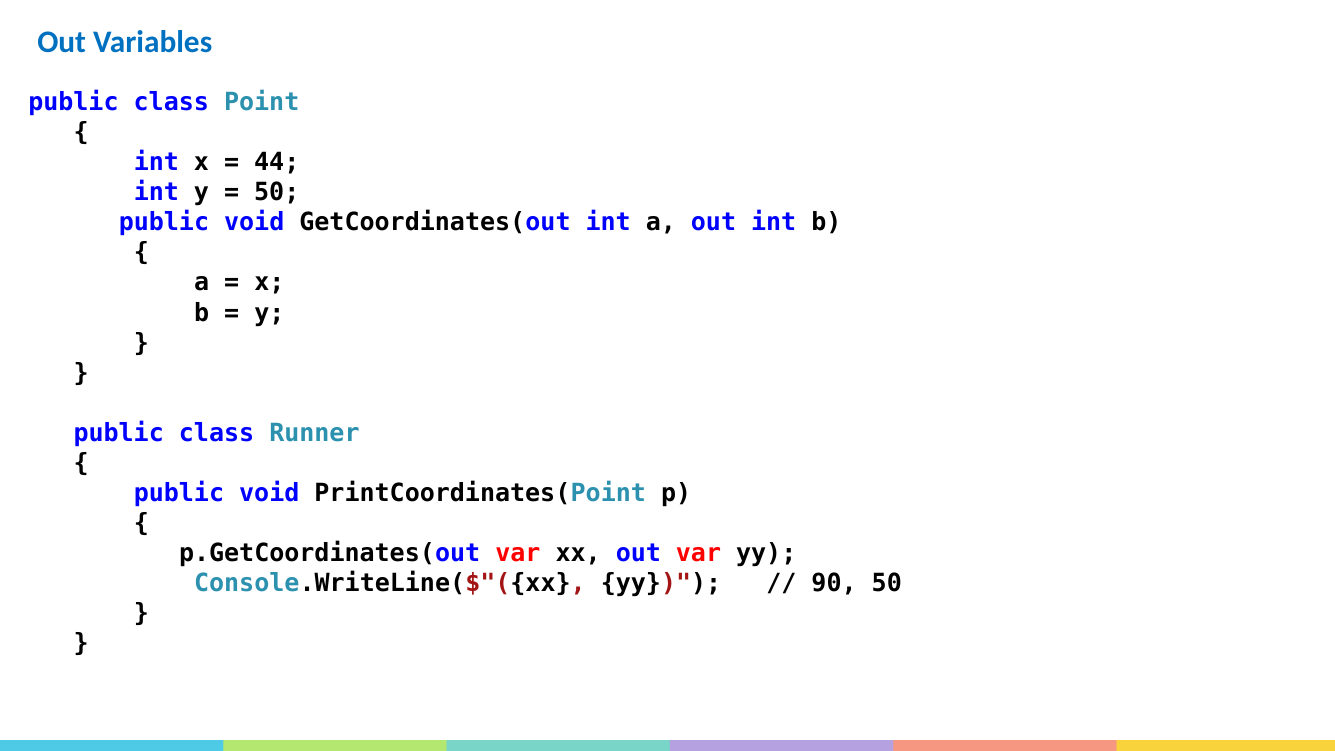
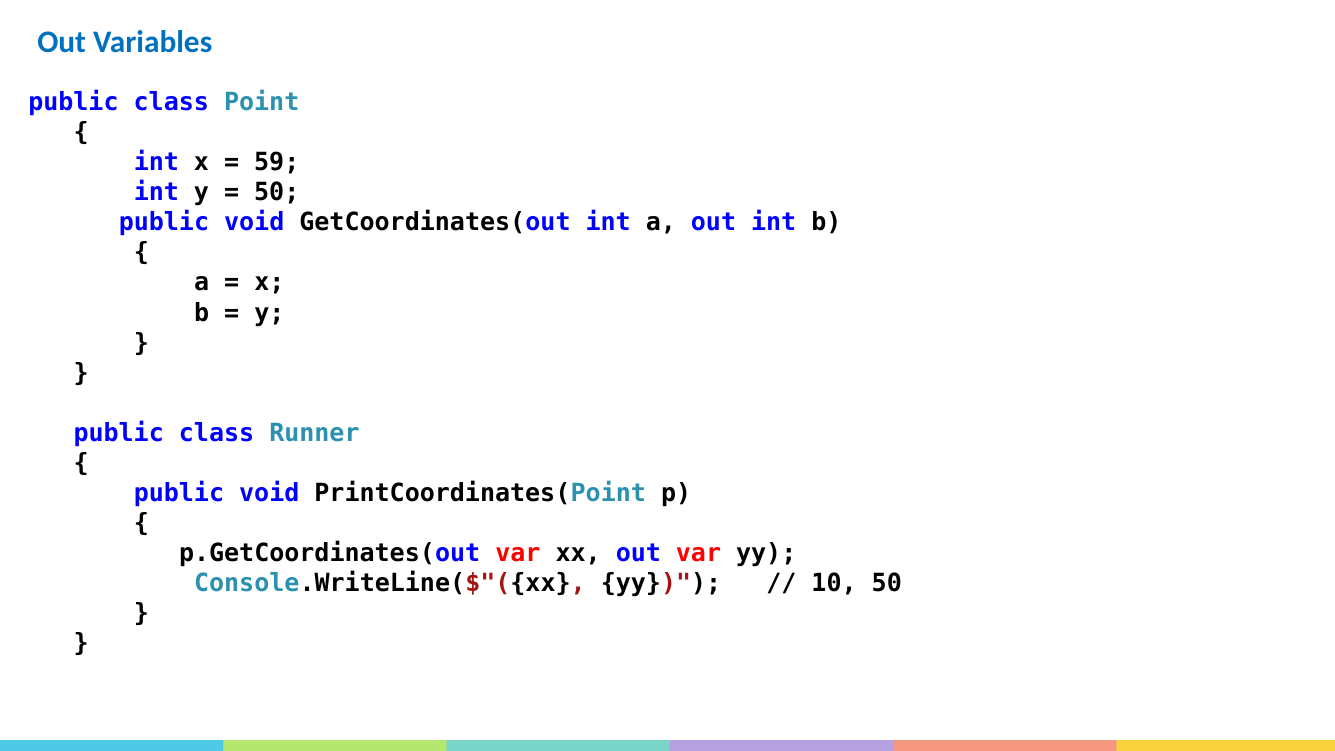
44: 44 -> 59 (277, 163)
90: 90 -> 10 (834, 583)
